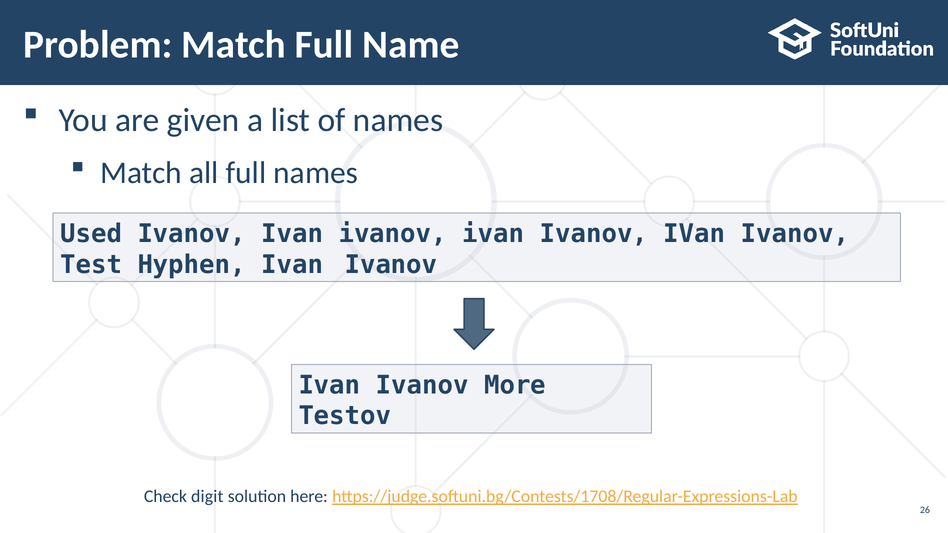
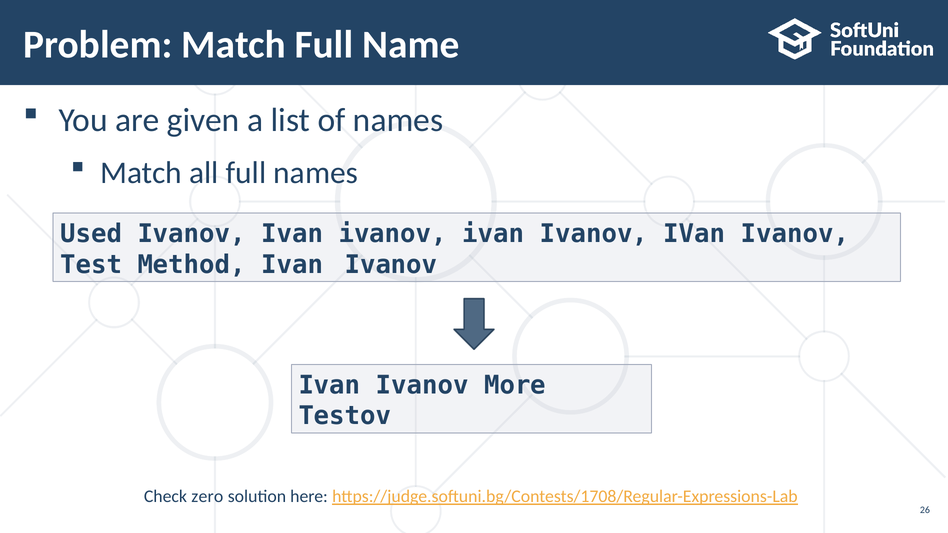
Hyphen: Hyphen -> Method (192, 265)
digit: digit -> zero (207, 497)
